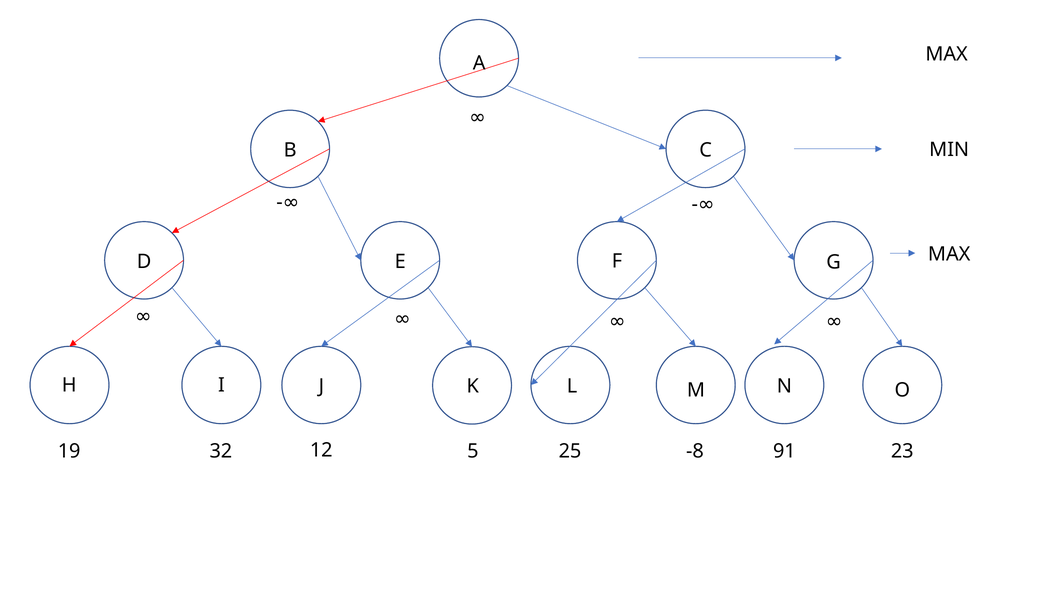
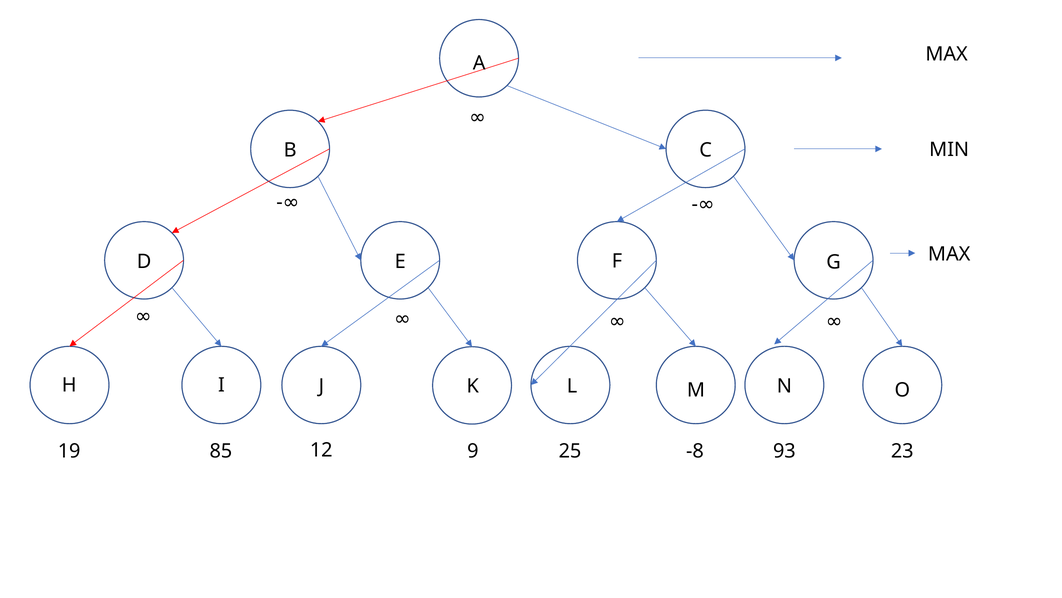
32: 32 -> 85 (221, 451)
5: 5 -> 9 (473, 451)
91: 91 -> 93 (784, 451)
